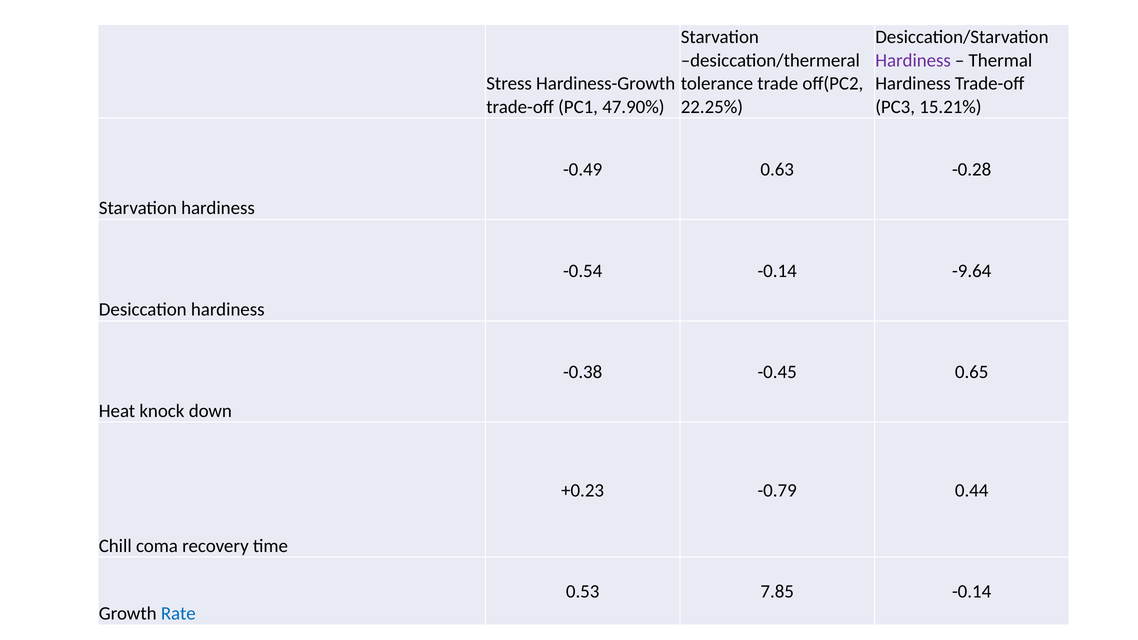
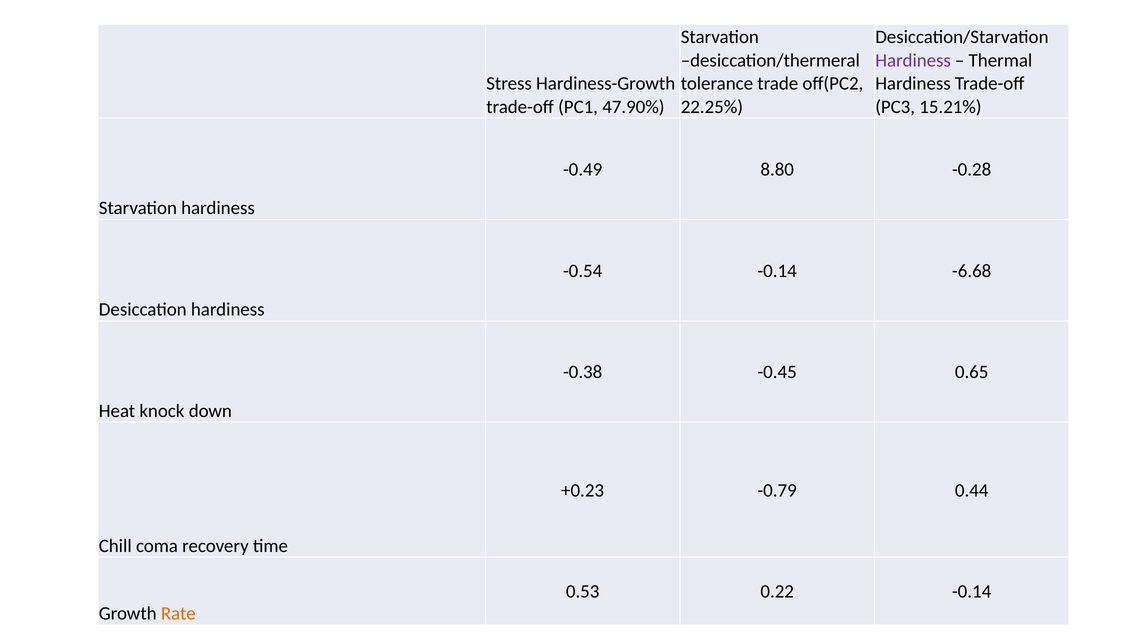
0.63: 0.63 -> 8.80 (777, 169)
-9.64: -9.64 -> -6.68 (972, 271)
7.85: 7.85 -> 0.22 (777, 592)
Rate colour: blue -> orange (178, 614)
